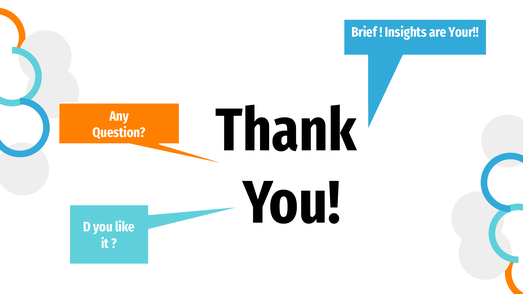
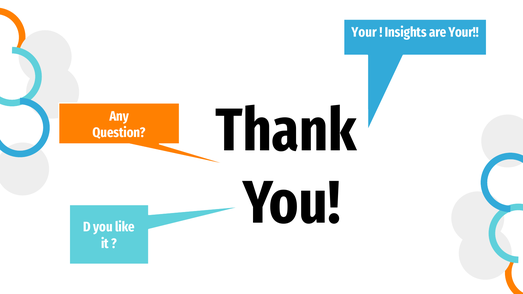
Brief: Brief -> Your (364, 32)
